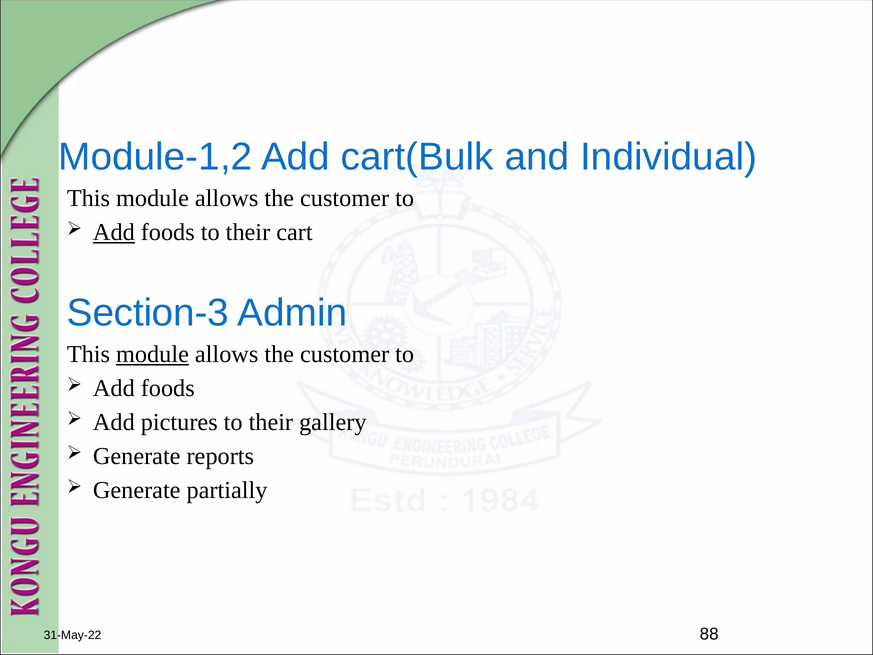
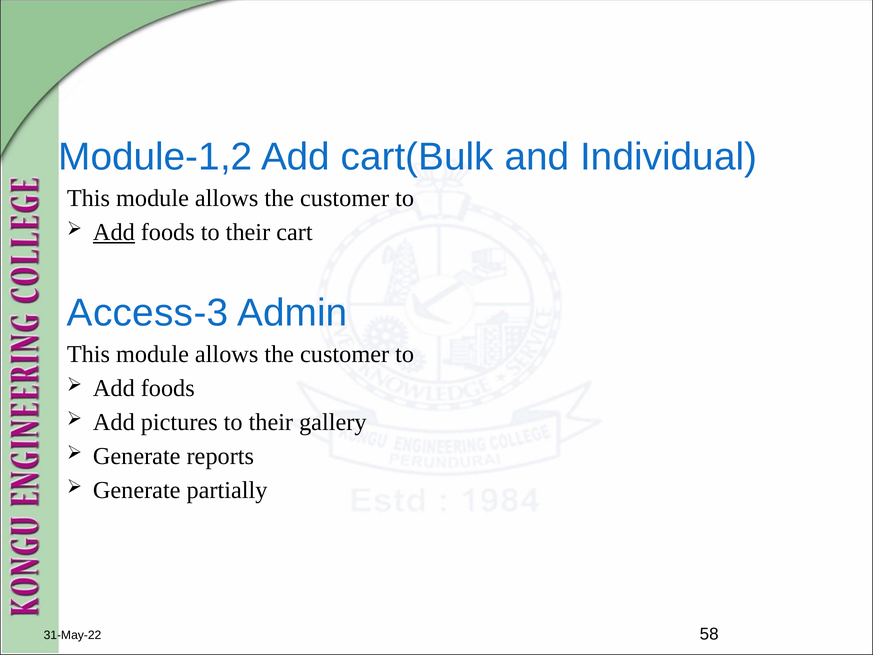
Section-3: Section-3 -> Access-3 (148, 313)
module underline: present -> none (152, 354)
88: 88 -> 58 (709, 634)
